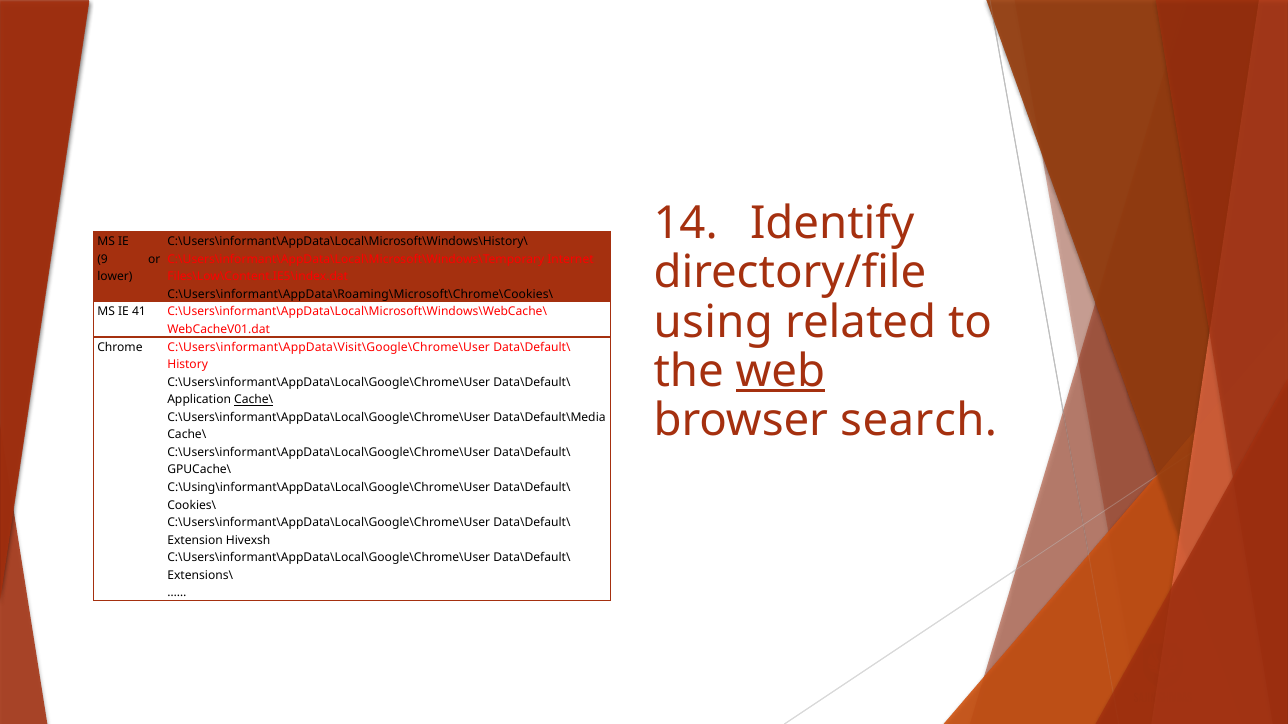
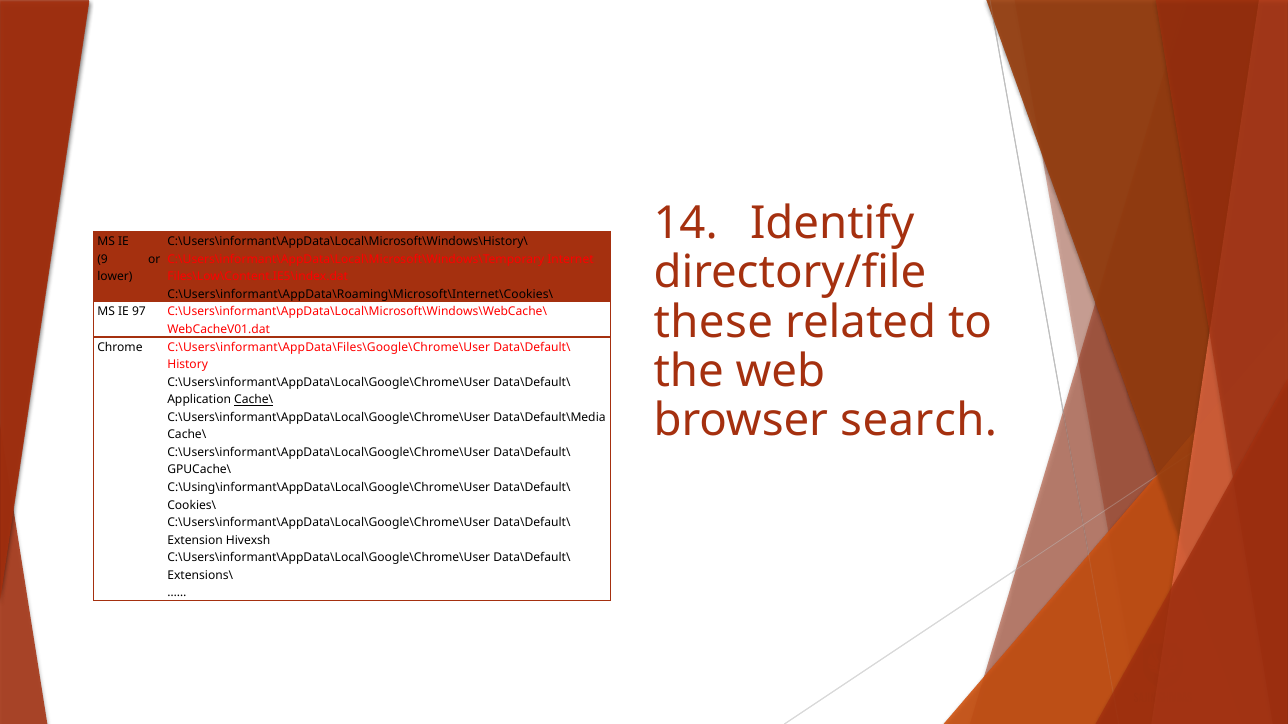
C:\Users\informant\AppData\Roaming\Microsoft\Chrome\Cookies\: C:\Users\informant\AppData\Roaming\Microsoft\Chrome\Cookies\ -> C:\Users\informant\AppData\Roaming\Microsoft\Internet\Cookies\ (360, 294)
41: 41 -> 97 (139, 312)
using: using -> these (713, 322)
C:\Users\informant\AppData\Visit\Google\Chrome\User: C:\Users\informant\AppData\Visit\Google\Chrome\User -> C:\Users\informant\AppData\Files\Google\Chrome\User (329, 347)
web underline: present -> none (780, 372)
